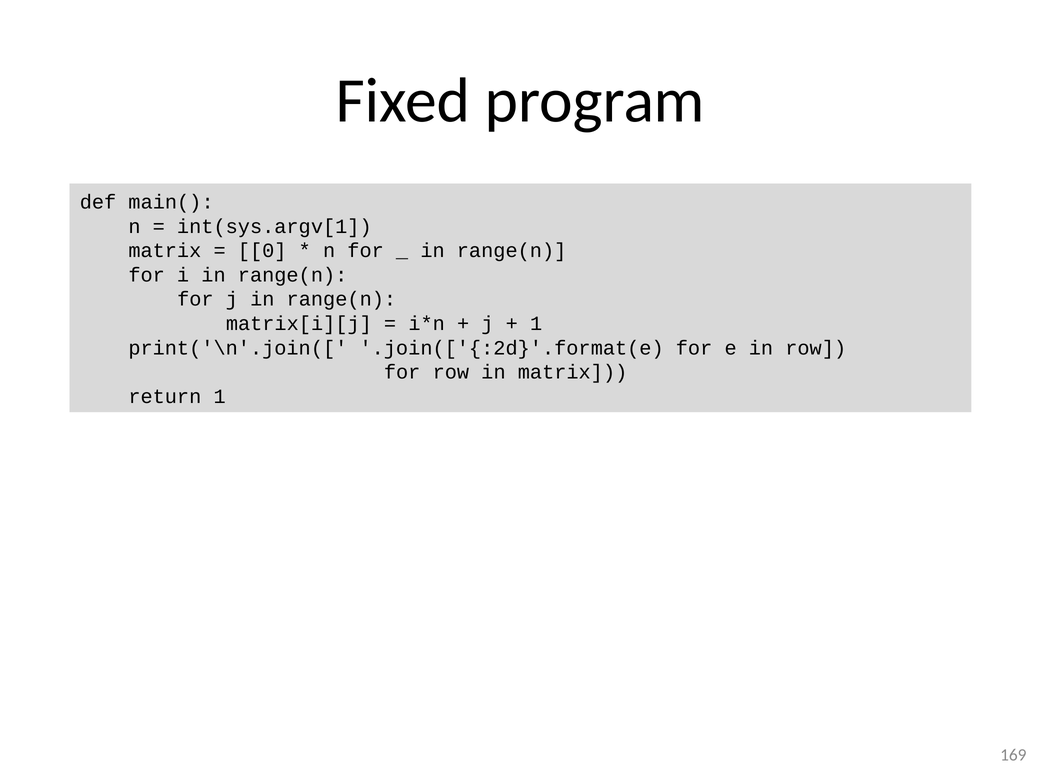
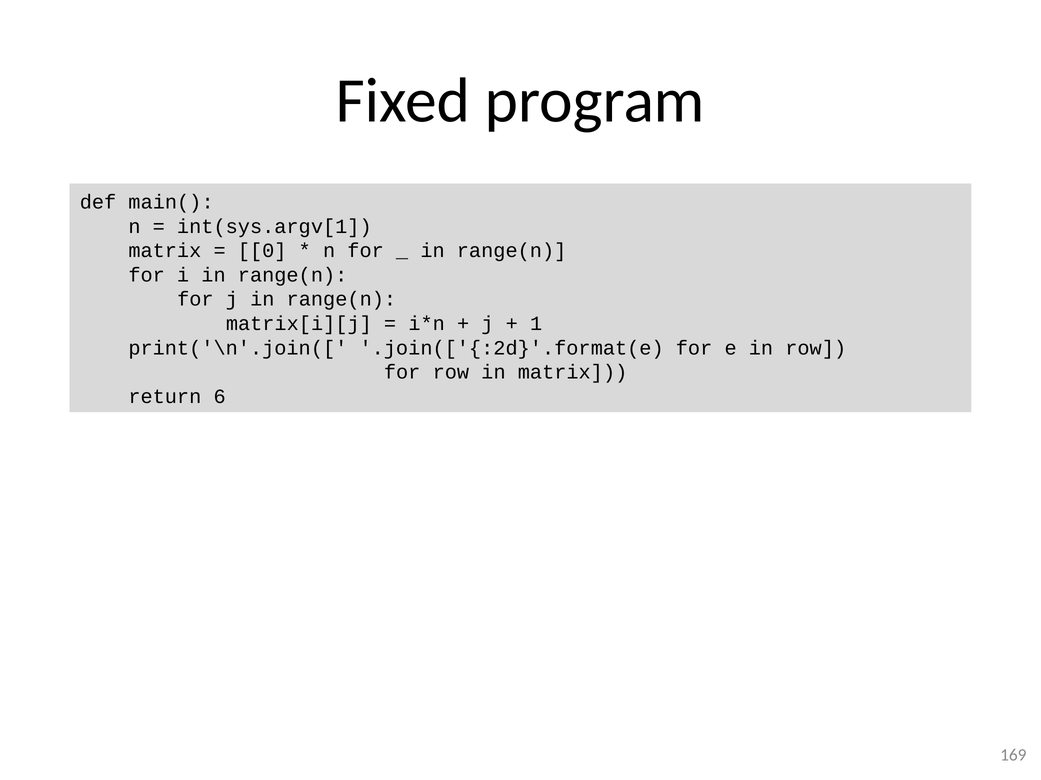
return 1: 1 -> 6 (220, 397)
